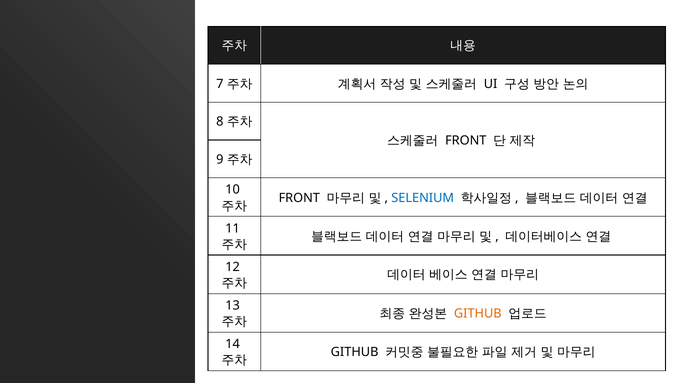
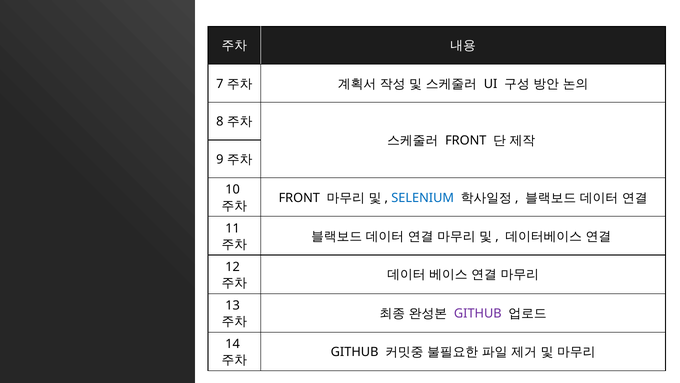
GITHUB colour: orange -> purple (478, 313)
